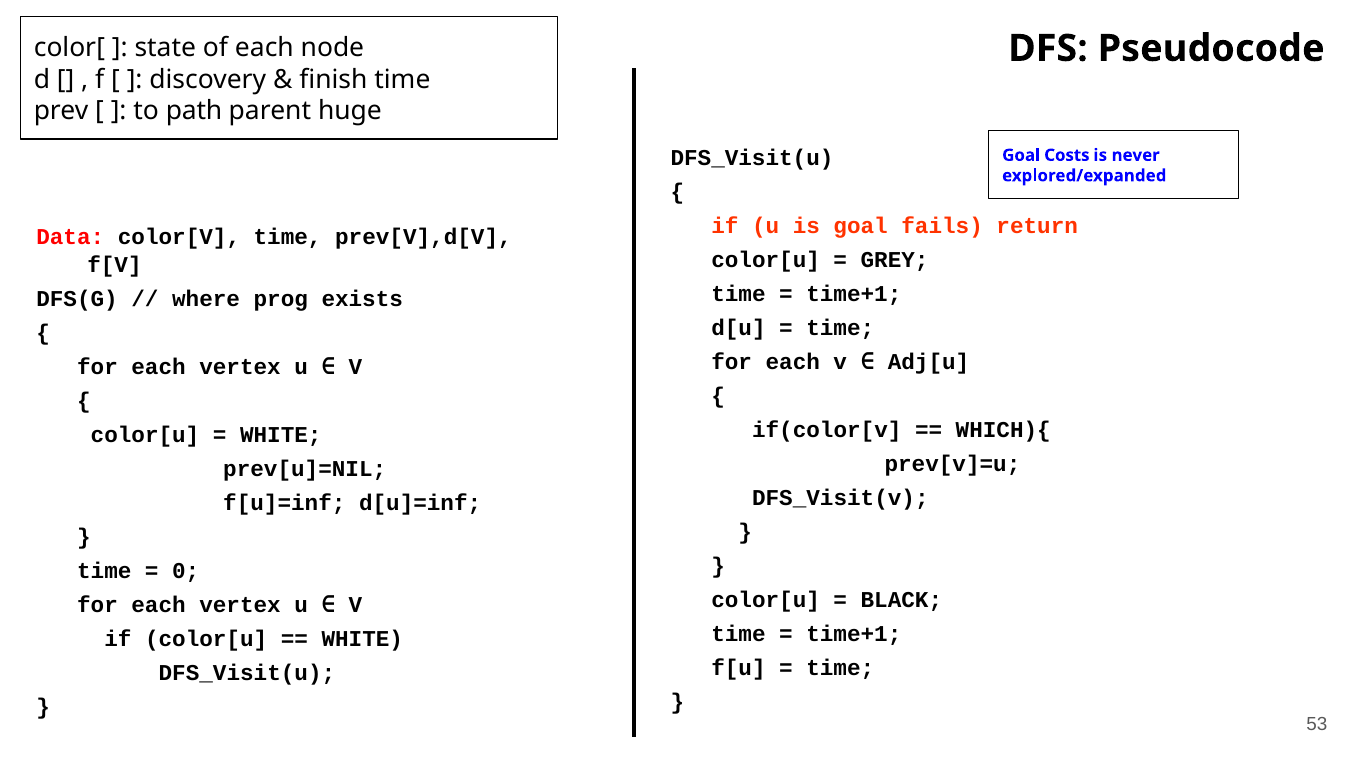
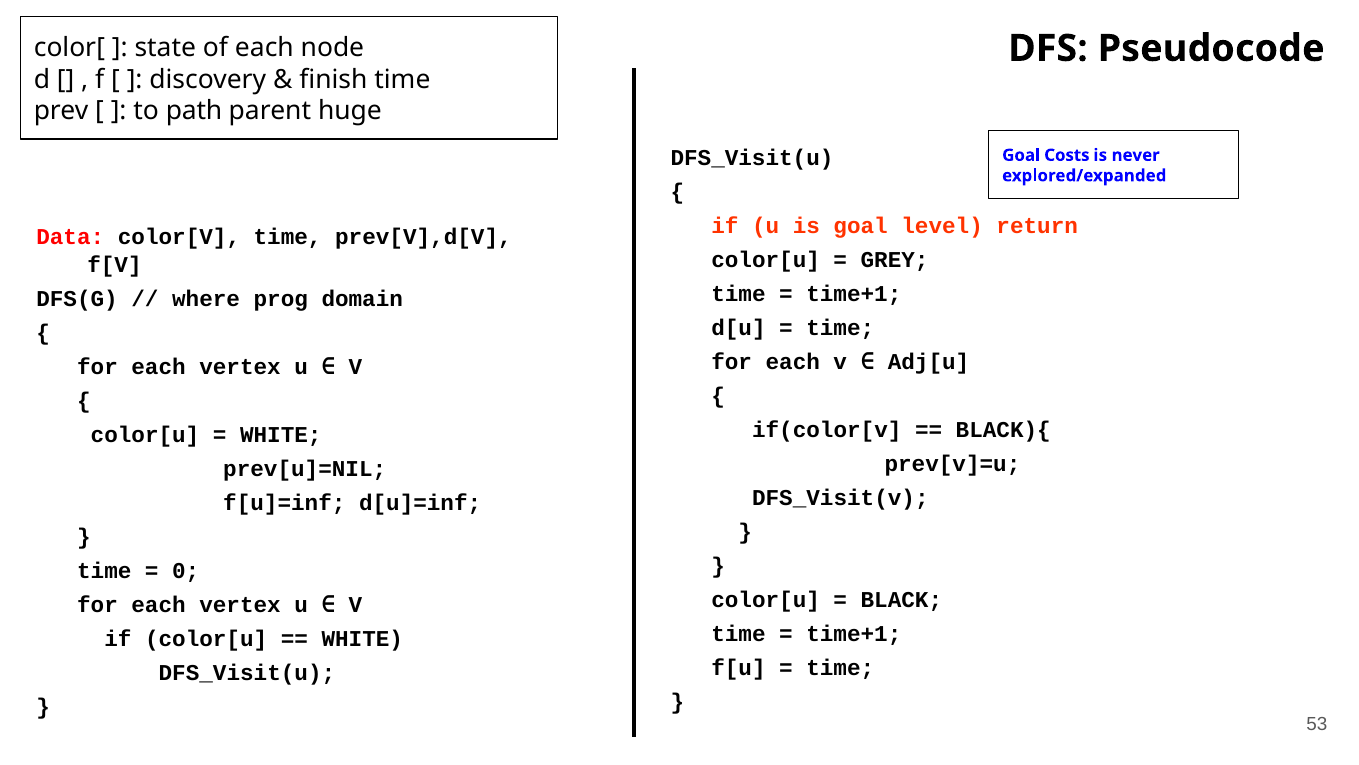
fails: fails -> level (942, 226)
exists: exists -> domain (362, 298)
WHICH){: WHICH){ -> BLACK){ (1003, 430)
